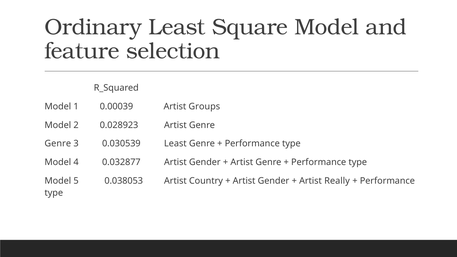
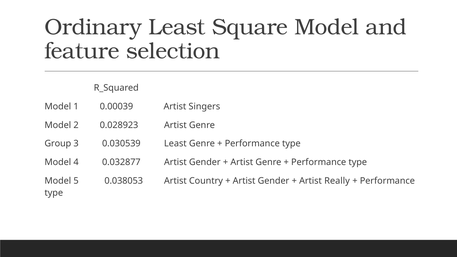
Groups: Groups -> Singers (204, 106)
Genre: Genre -> Group (58, 144)
